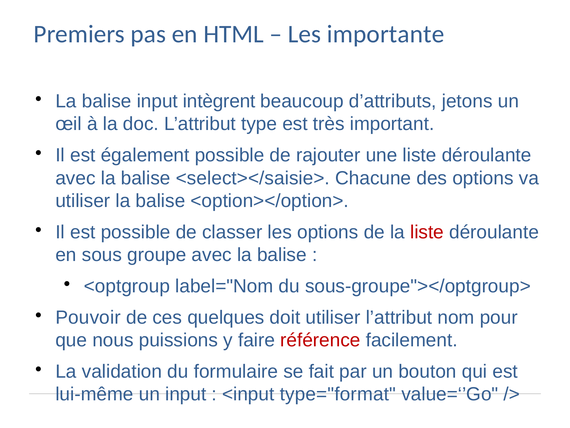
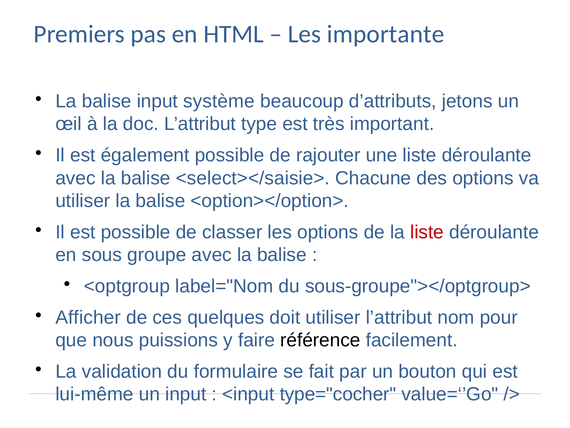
intègrent: intègrent -> système (219, 101)
Pouvoir: Pouvoir -> Afficher (88, 317)
référence colour: red -> black (320, 340)
type="format: type="format -> type="cocher (338, 394)
